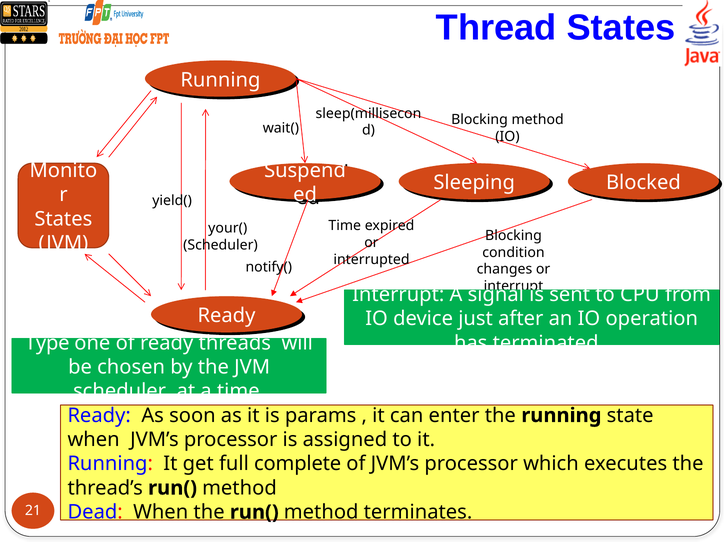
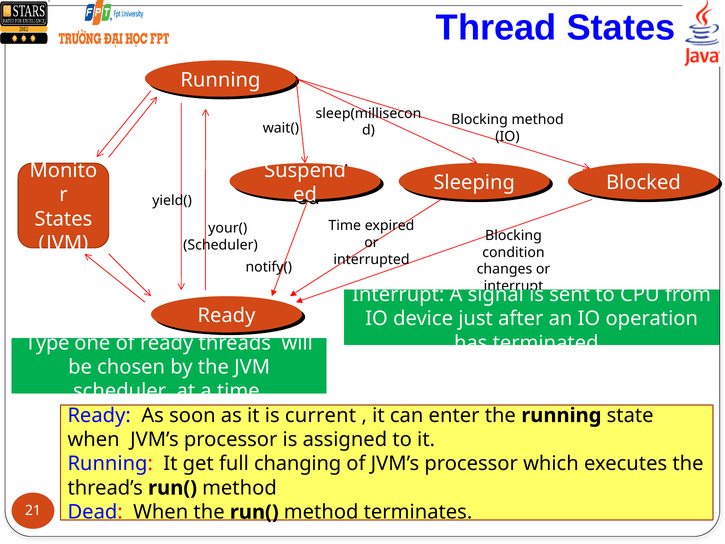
params: params -> current (321, 415)
complete: complete -> changing (298, 464)
